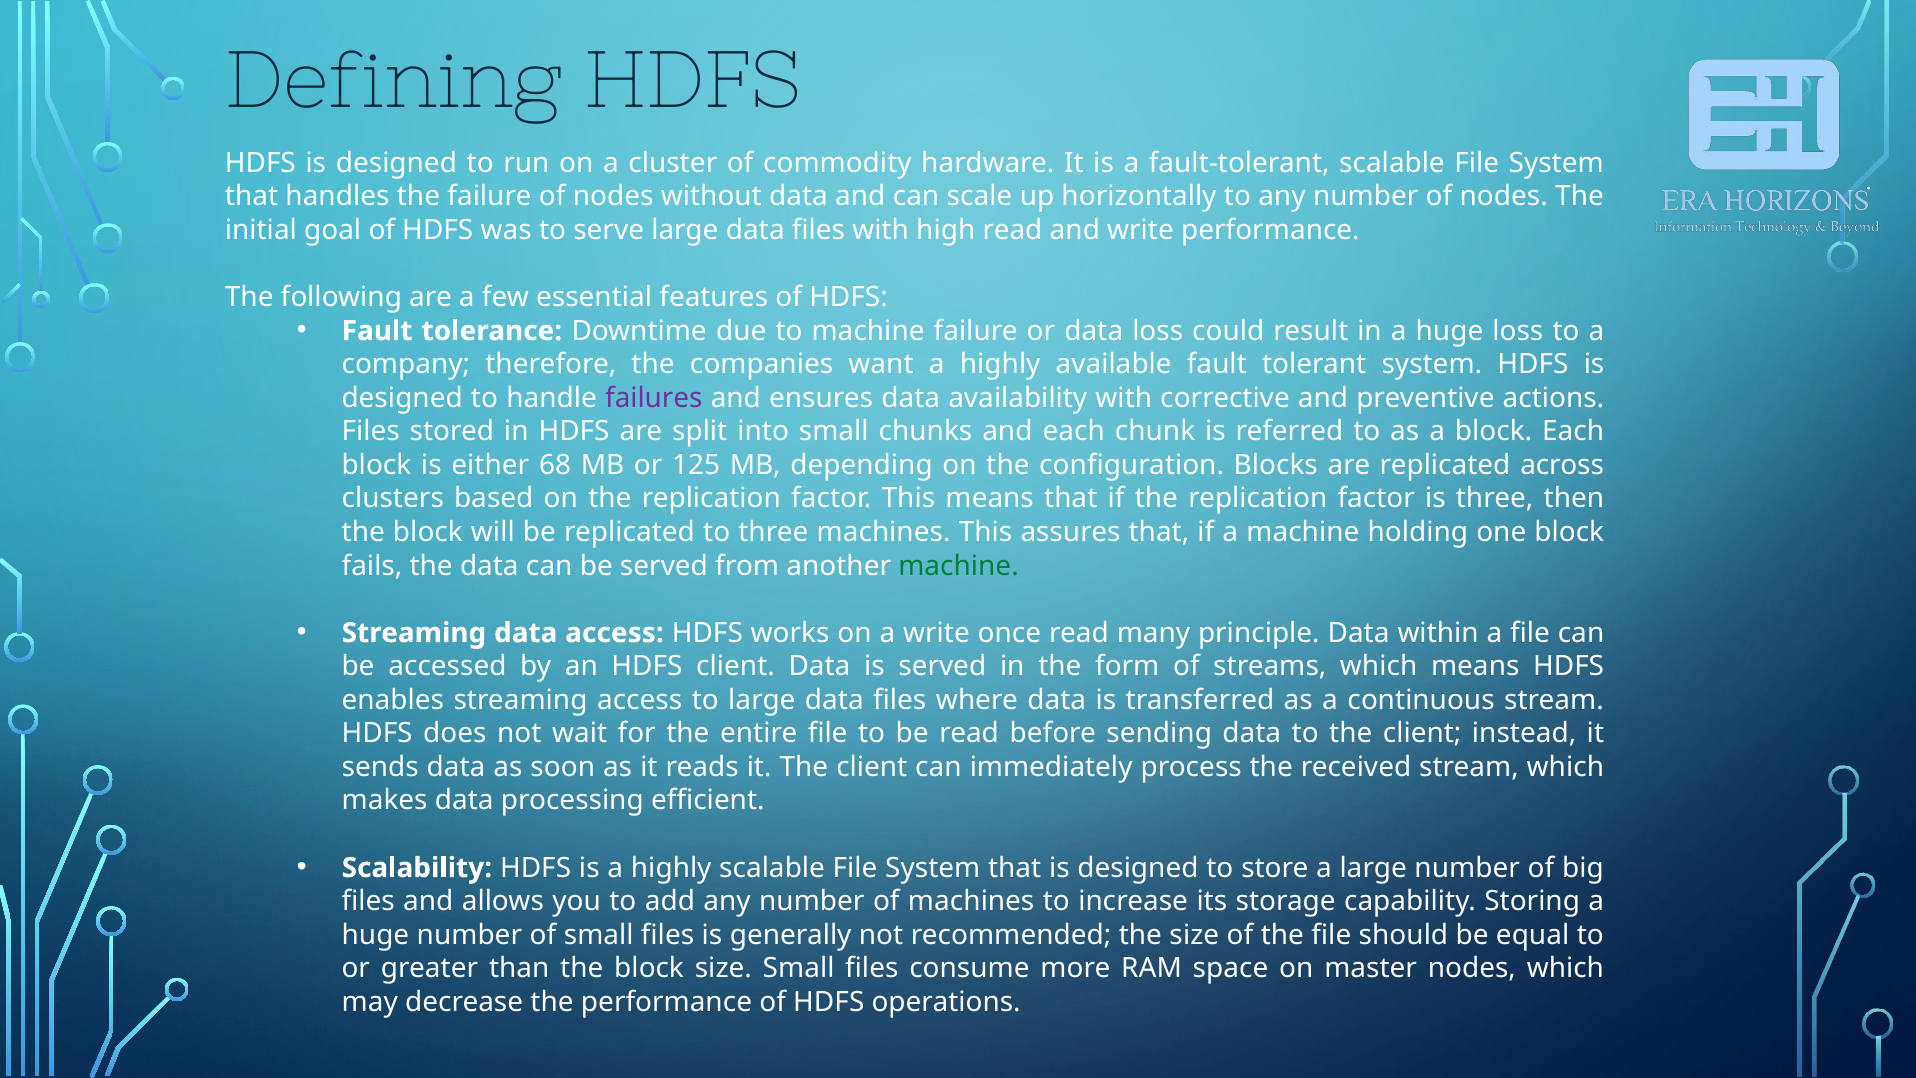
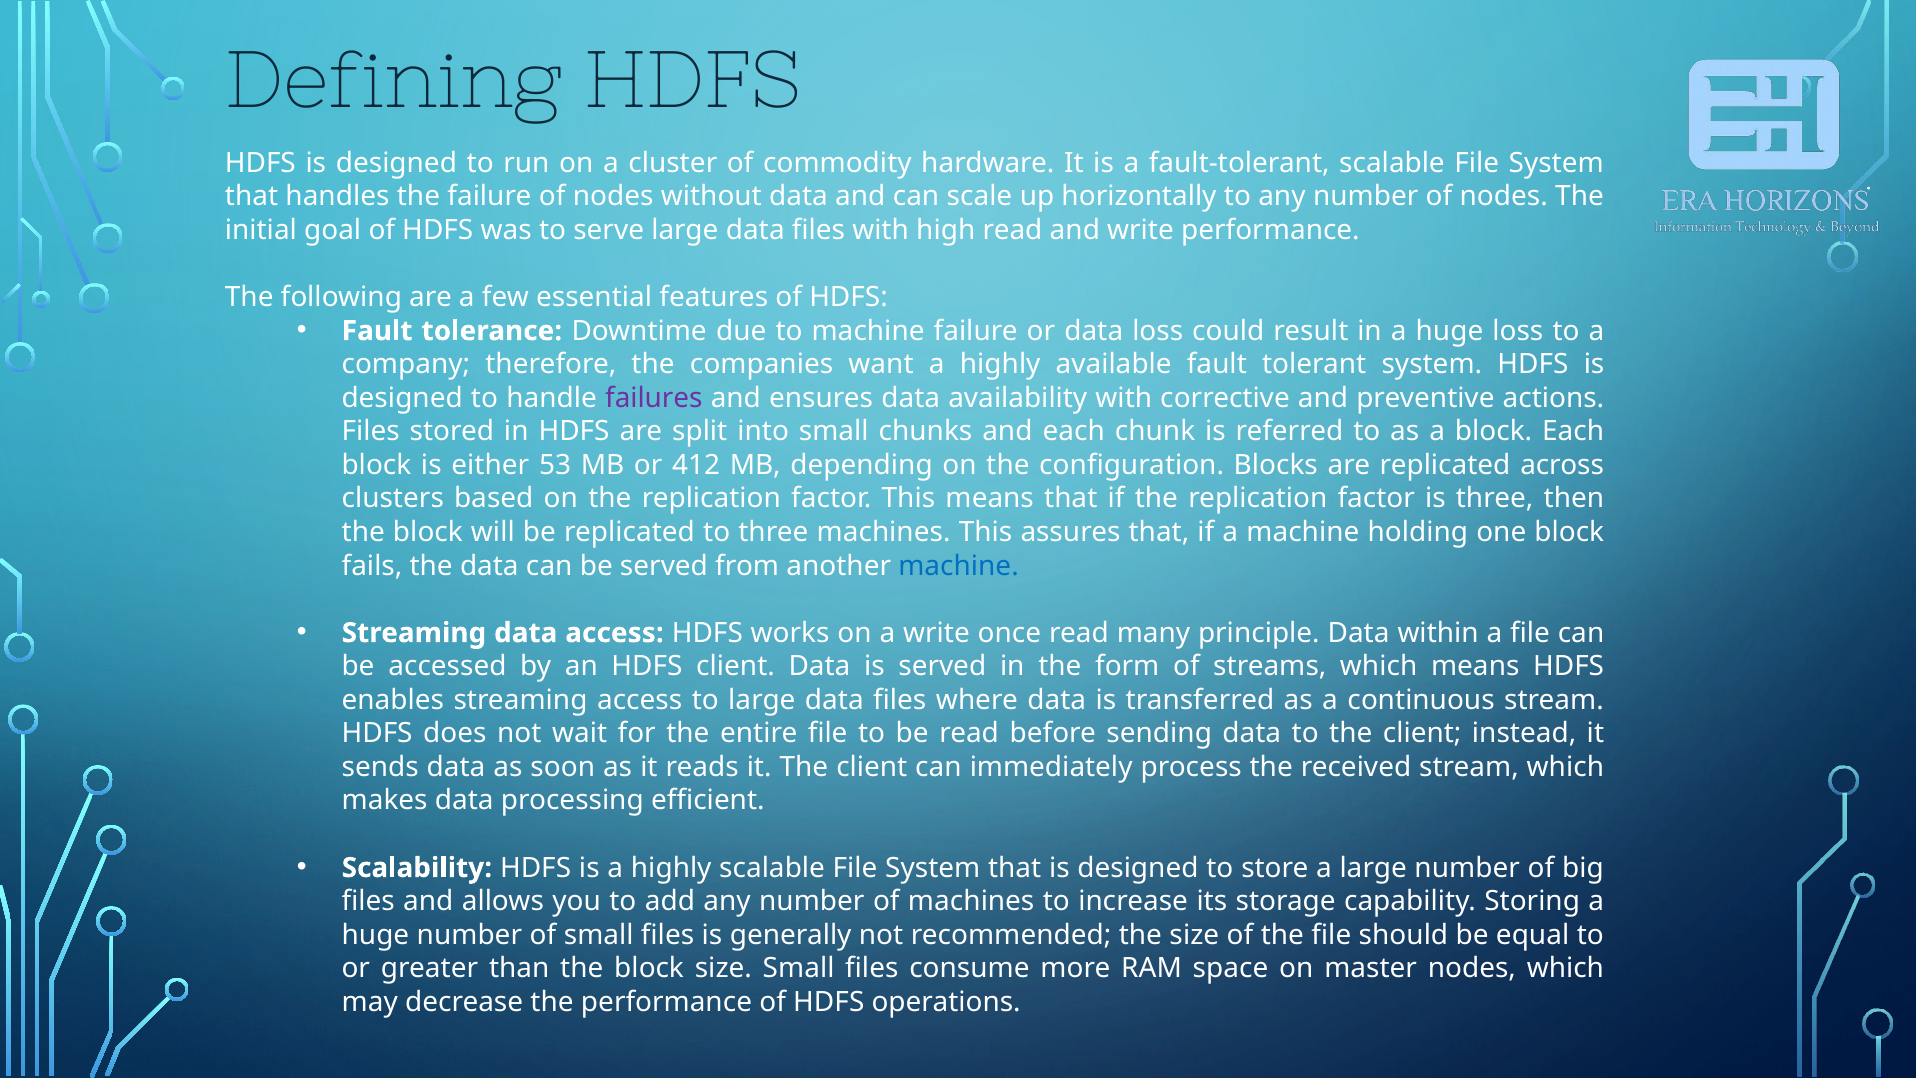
68: 68 -> 53 (555, 465)
125: 125 -> 412 (696, 465)
machine colour: green -> blue (959, 566)
